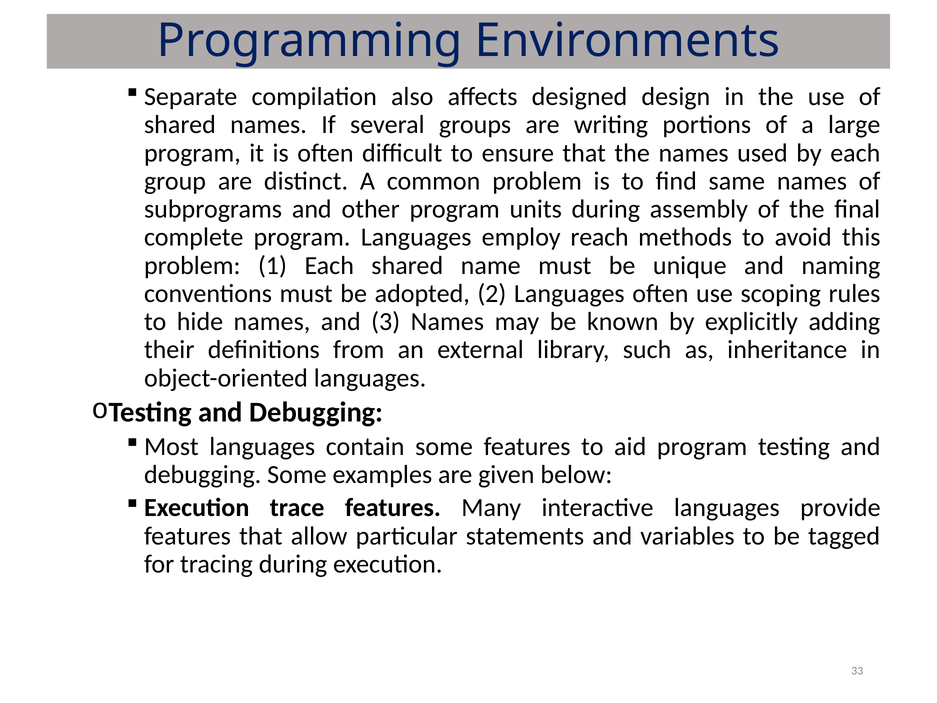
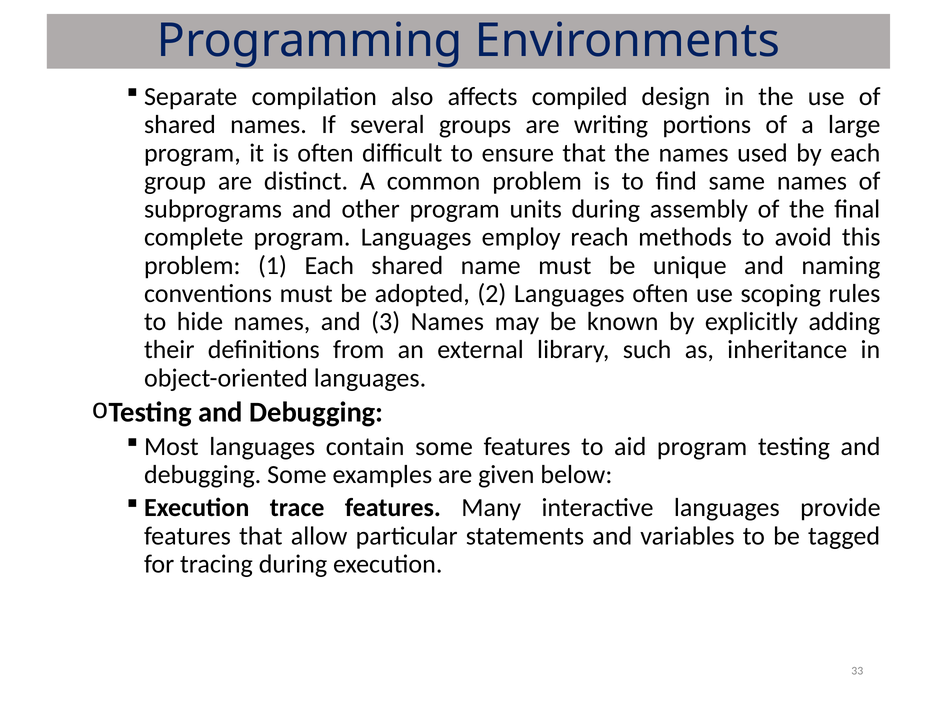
designed: designed -> compiled (580, 97)
